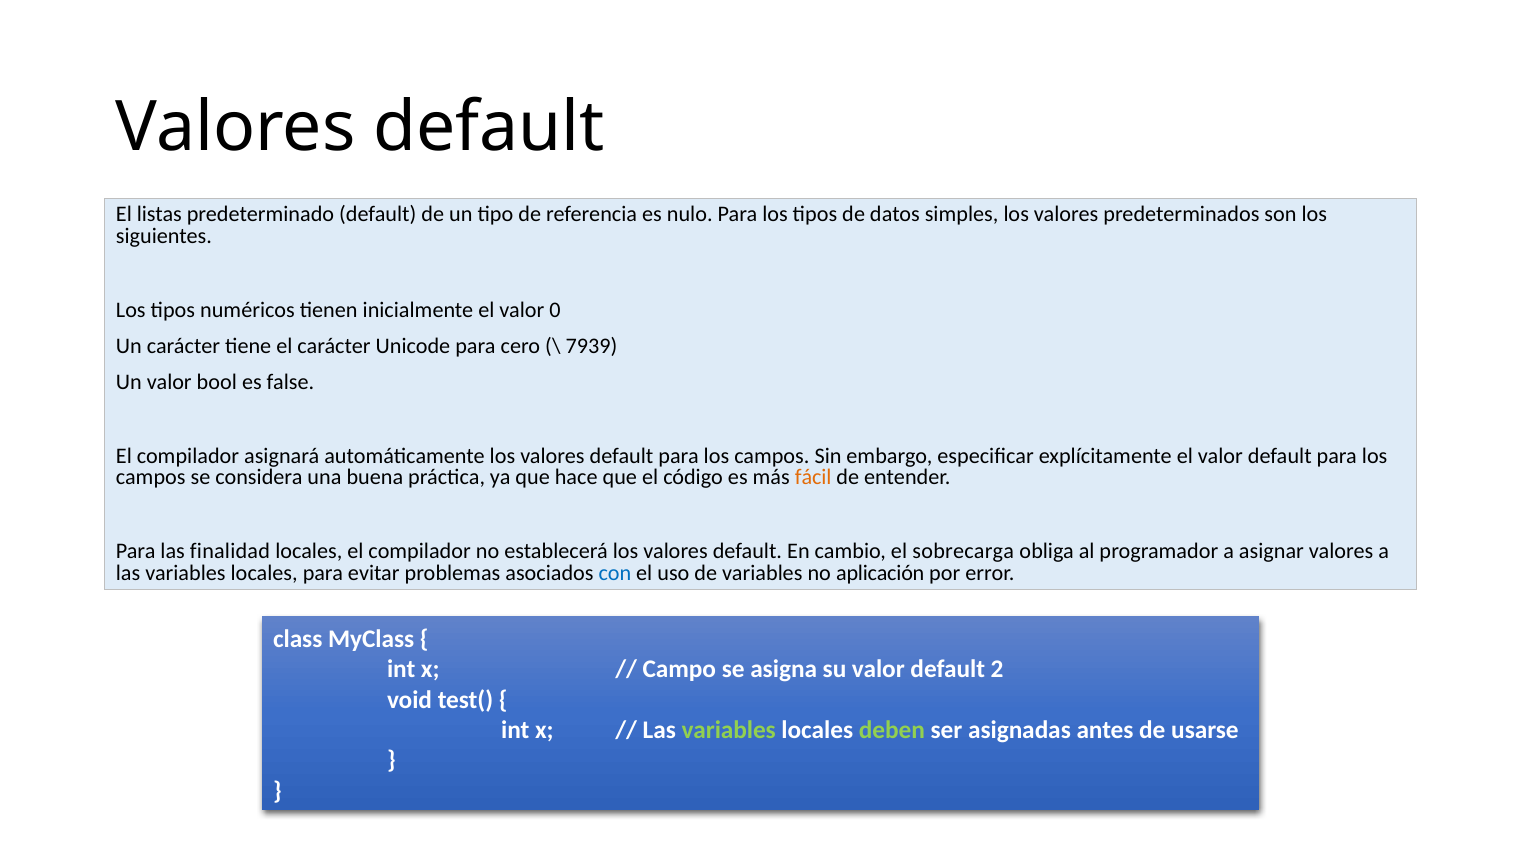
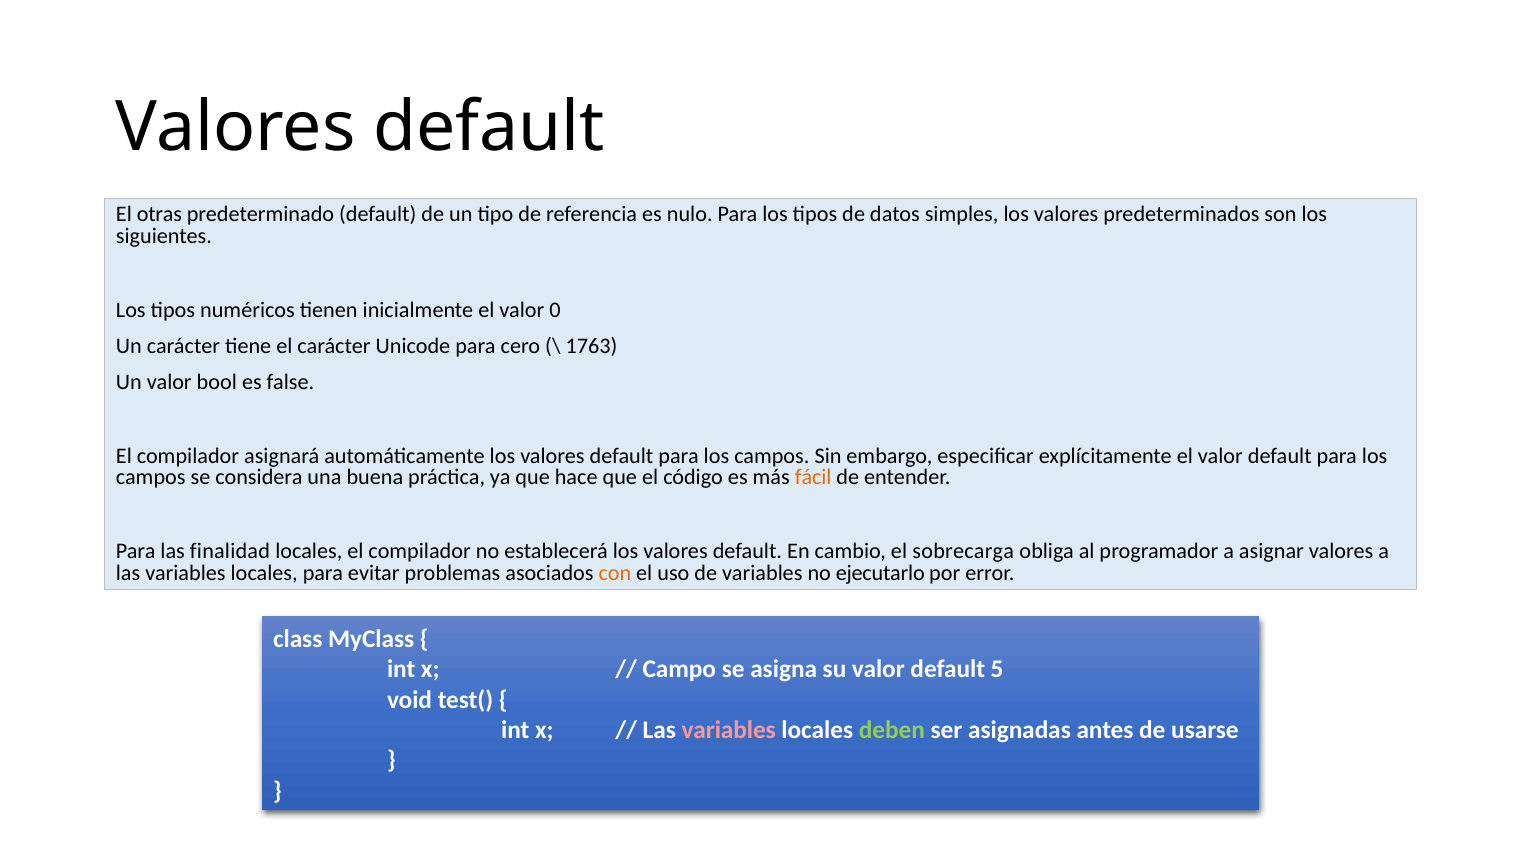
listas: listas -> otras (159, 214)
7939: 7939 -> 1763 (591, 346)
con colour: blue -> orange (615, 573)
aplicación: aplicación -> ejecutarlo (880, 573)
2: 2 -> 5 (997, 669)
variables colour: light green -> pink (729, 730)
